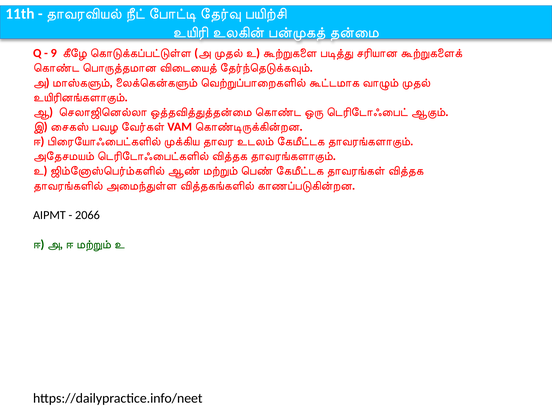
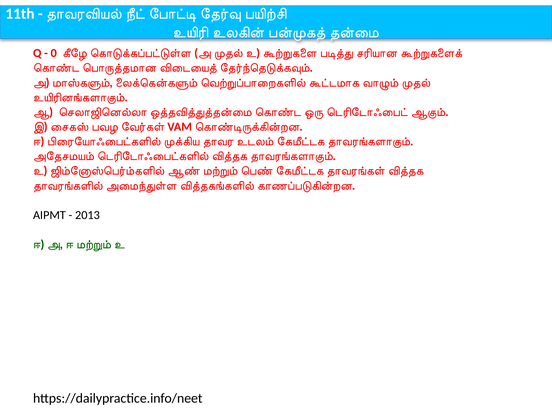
9: 9 -> 0 (54, 53)
2066: 2066 -> 2013 (87, 215)
